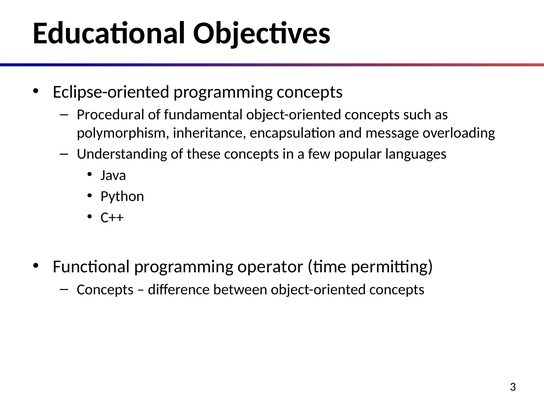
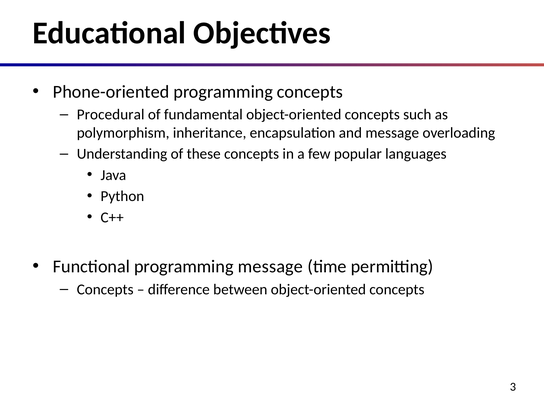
Eclipse-oriented: Eclipse-oriented -> Phone-oriented (111, 92)
programming operator: operator -> message (270, 267)
